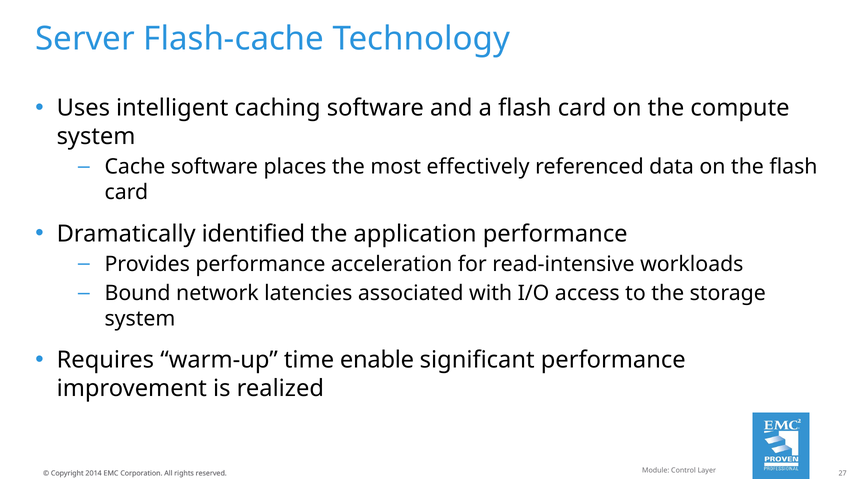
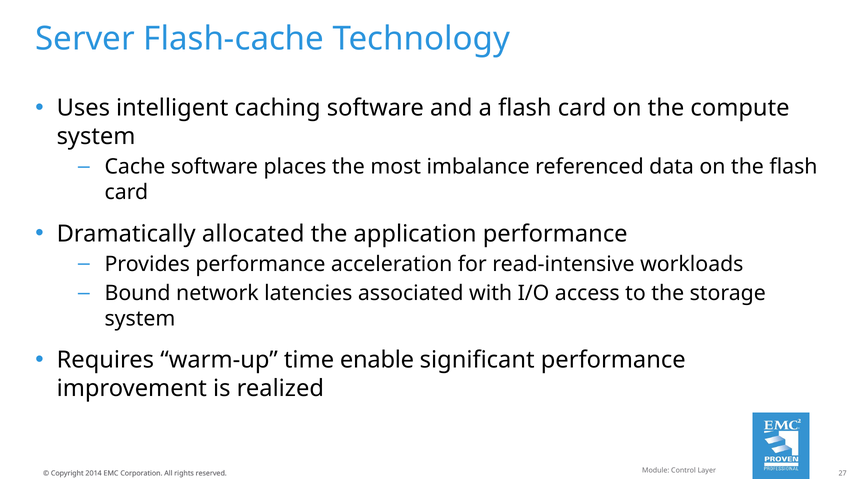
effectively: effectively -> imbalance (478, 167)
identified: identified -> allocated (253, 234)
